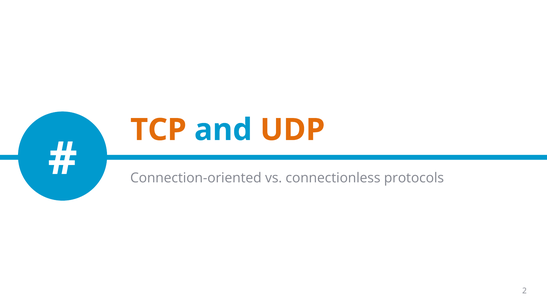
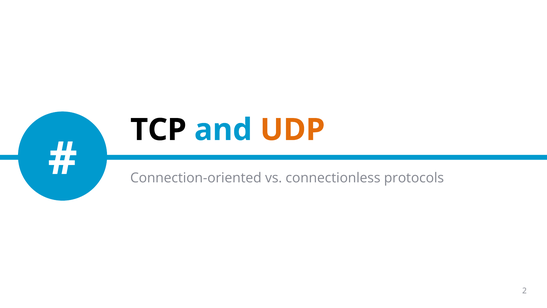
TCP colour: orange -> black (158, 130)
